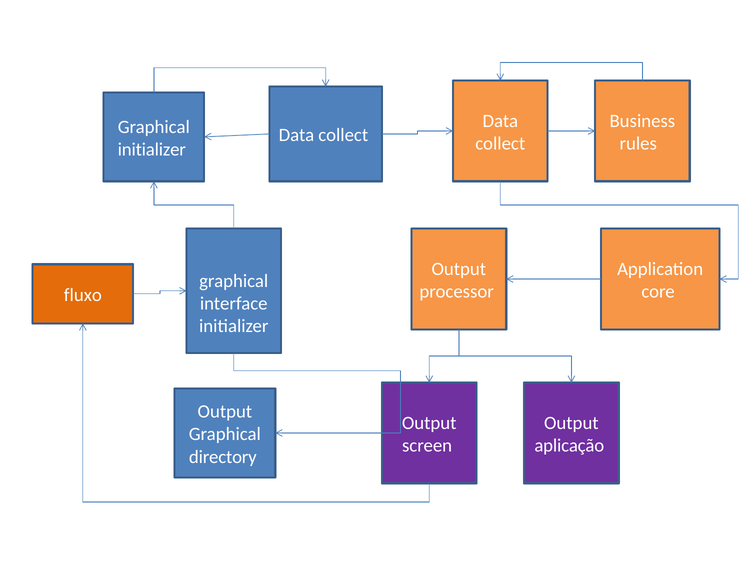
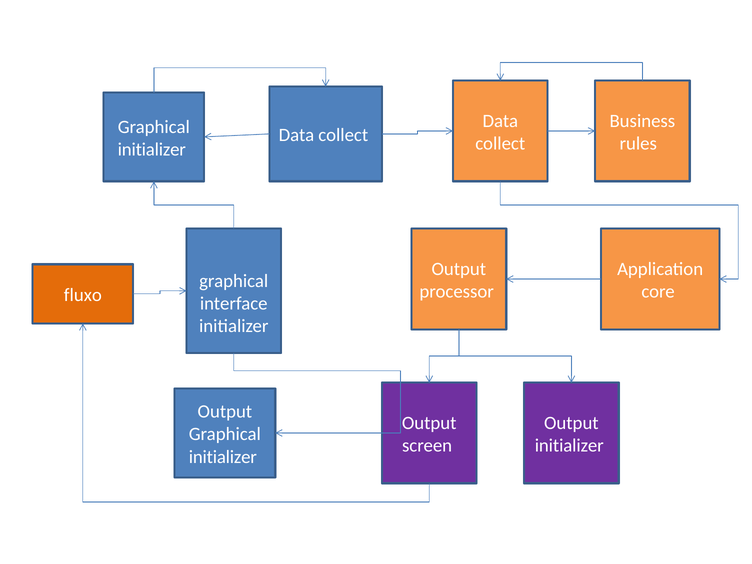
aplicação: aplicação -> initializer (569, 446)
directory: directory -> initializer (223, 457)
